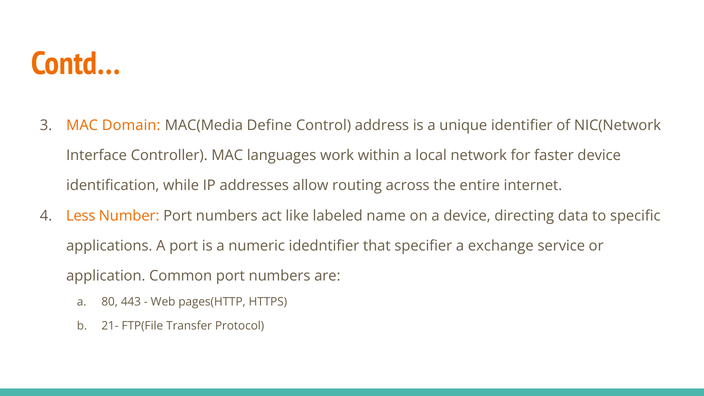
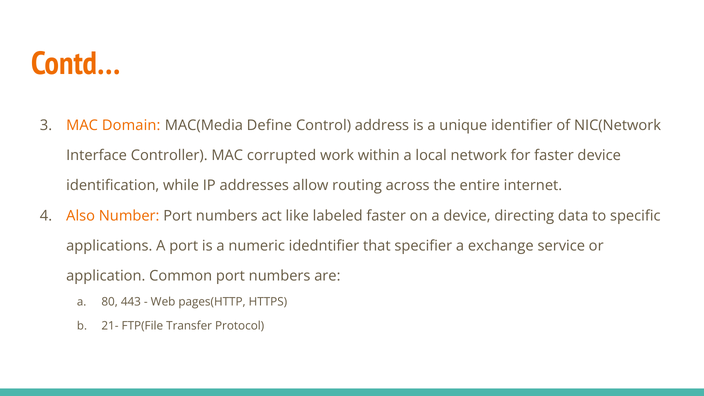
languages: languages -> corrupted (282, 156)
Less: Less -> Also (81, 216)
labeled name: name -> faster (386, 216)
